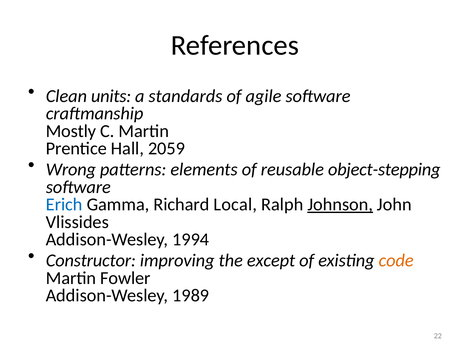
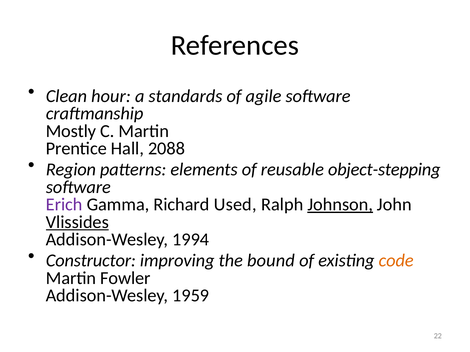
units: units -> hour (111, 96)
2059: 2059 -> 2088 (167, 149)
Wrong: Wrong -> Region (71, 170)
Erich colour: blue -> purple (64, 205)
Local: Local -> Used (235, 205)
Vlissides underline: none -> present (77, 222)
except: except -> bound (271, 261)
1989: 1989 -> 1959 (191, 296)
